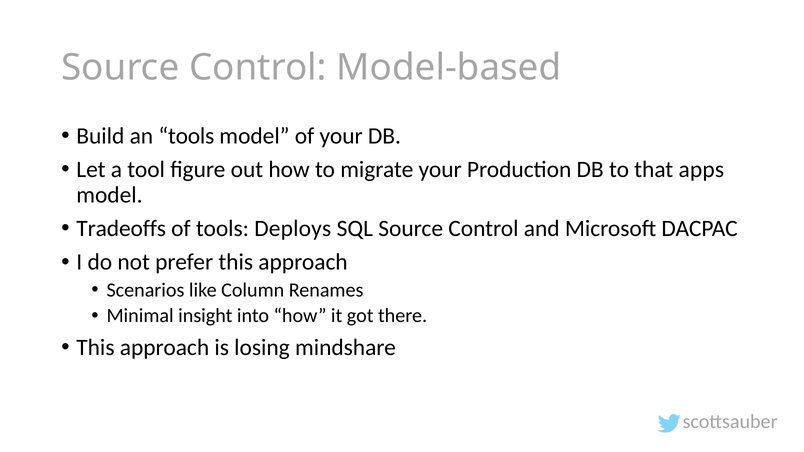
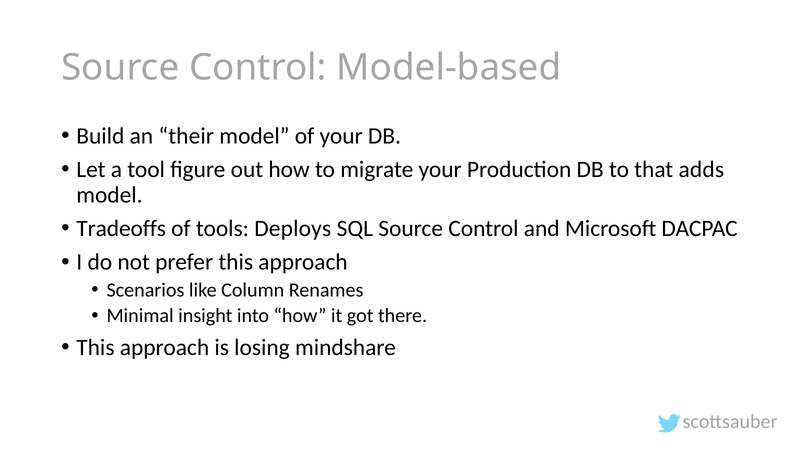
an tools: tools -> their (186, 136)
apps: apps -> adds (701, 170)
